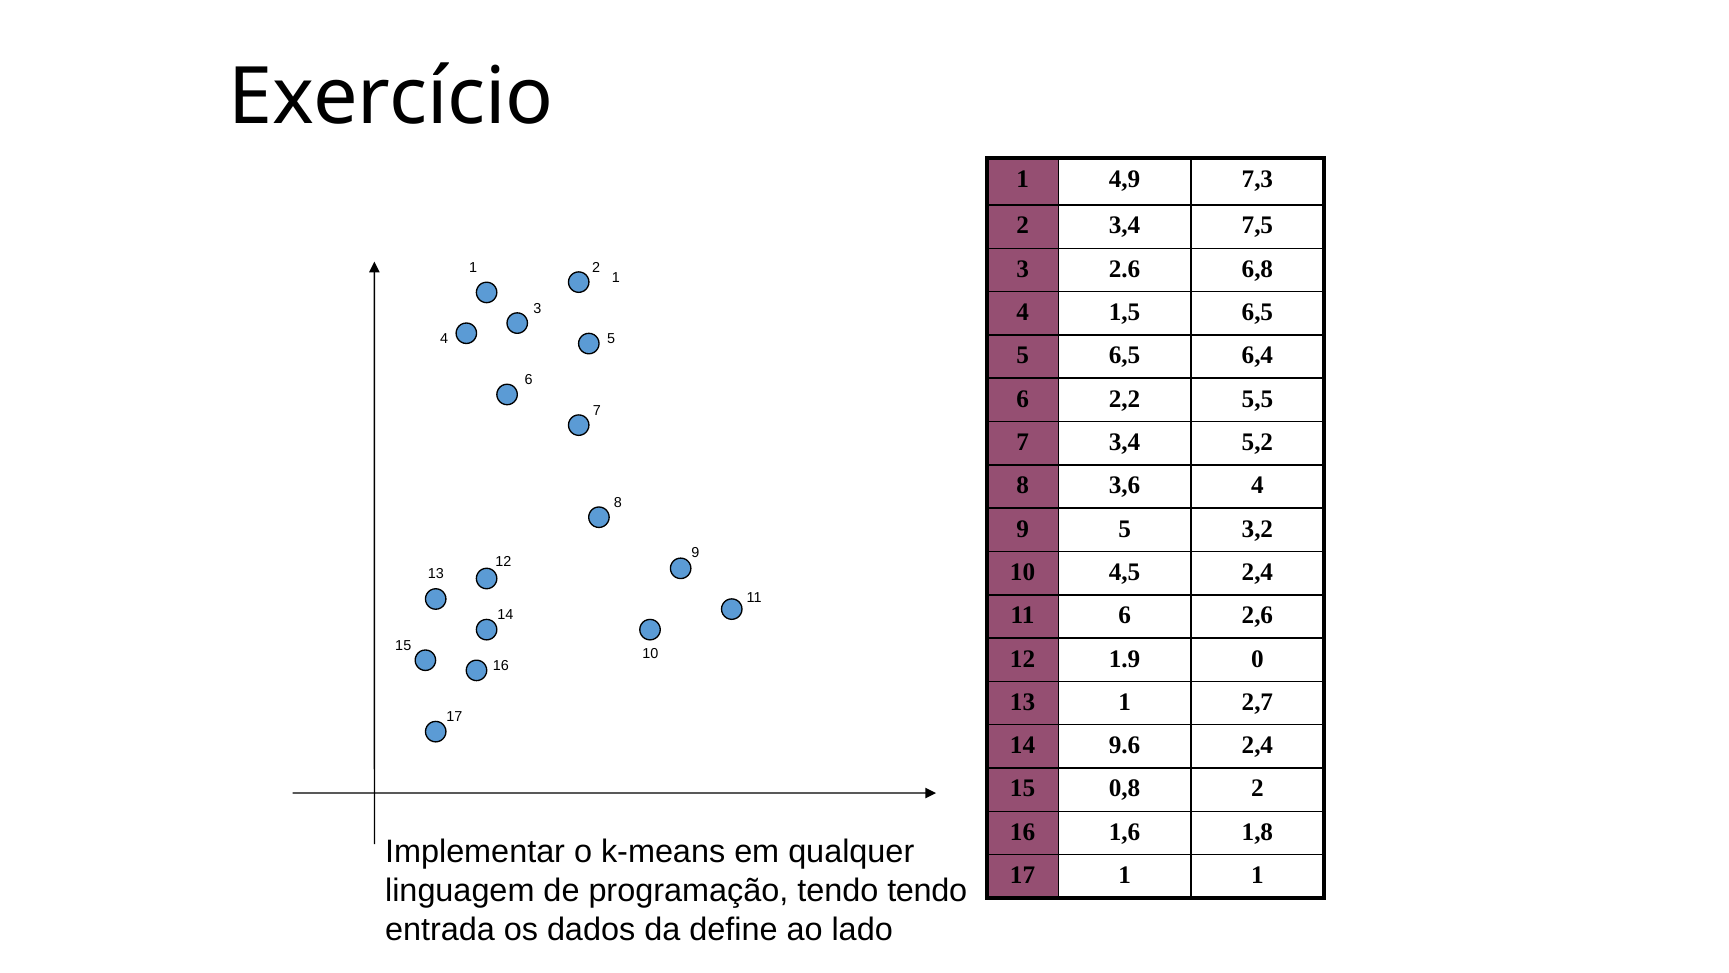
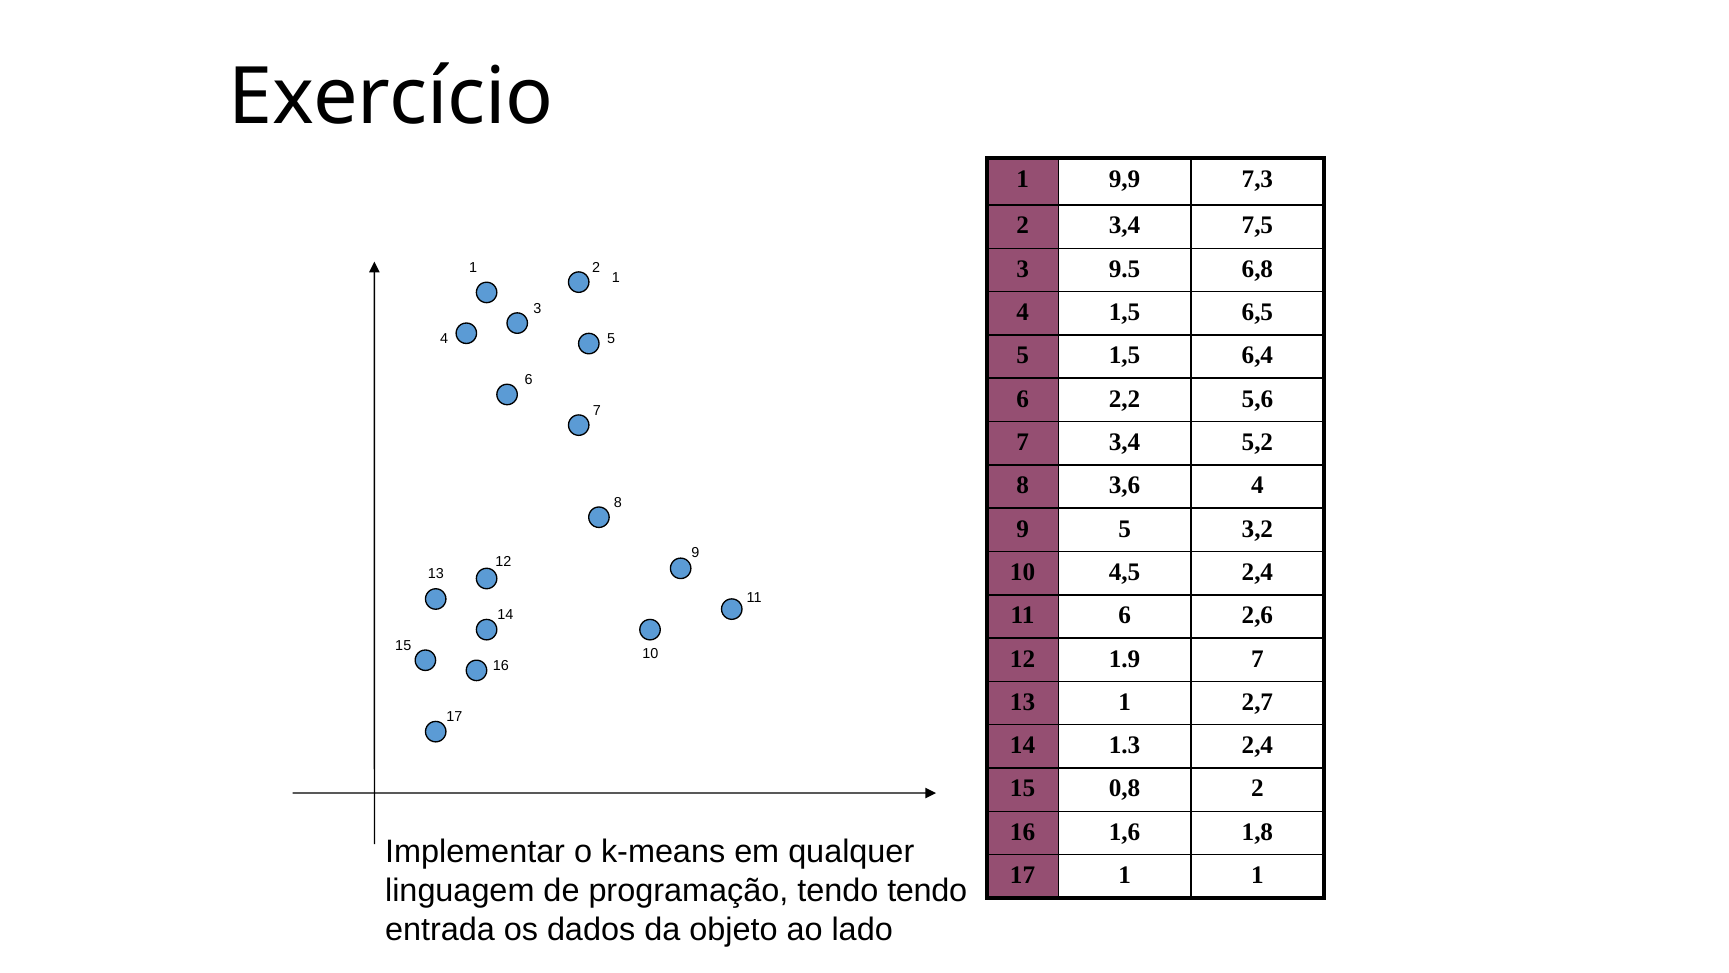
4,9: 4,9 -> 9,9 (1125, 179)
2.6: 2.6 -> 9.5 (1125, 269)
5 6,5: 6,5 -> 1,5 (1125, 355)
5,5: 5,5 -> 5,6 (1257, 399)
1.9 0: 0 -> 7 (1258, 658)
9.6: 9.6 -> 1.3 (1125, 745)
define: define -> objeto (733, 929)
